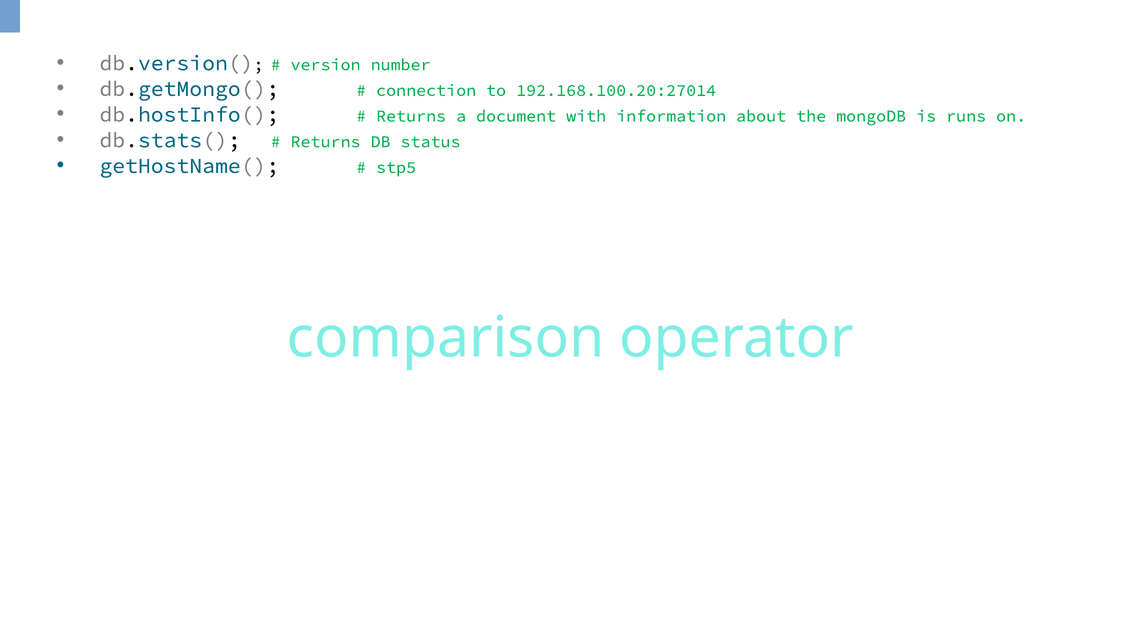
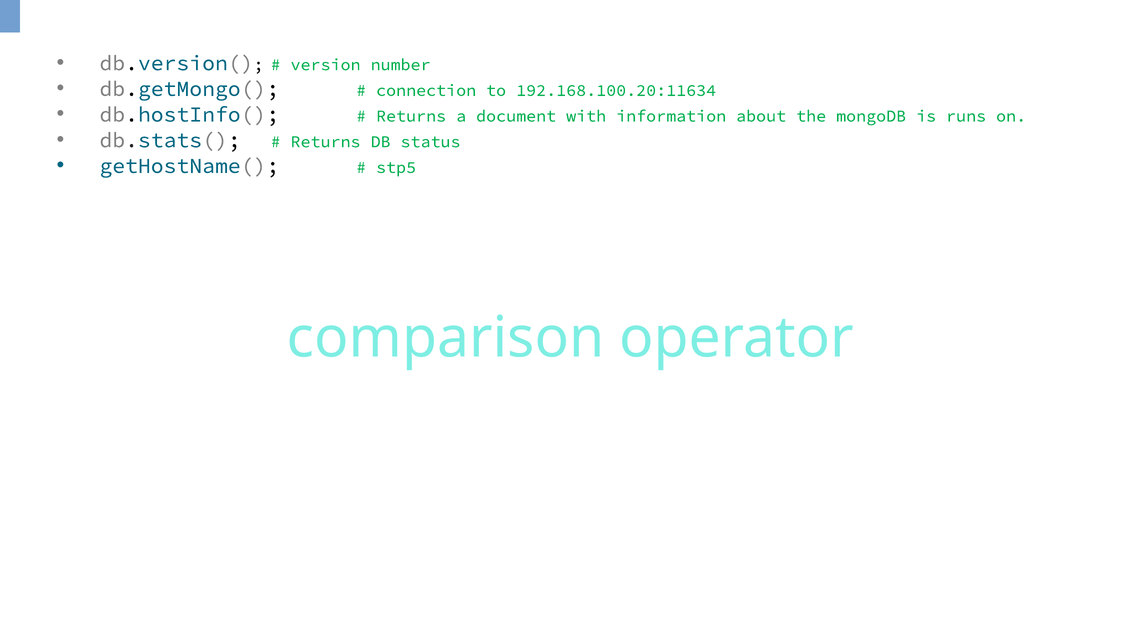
192.168.100.20:27014: 192.168.100.20:27014 -> 192.168.100.20:11634 (616, 90)
